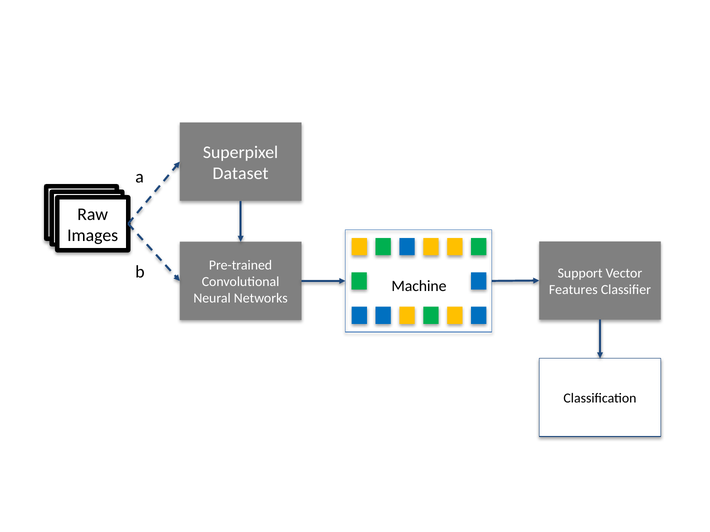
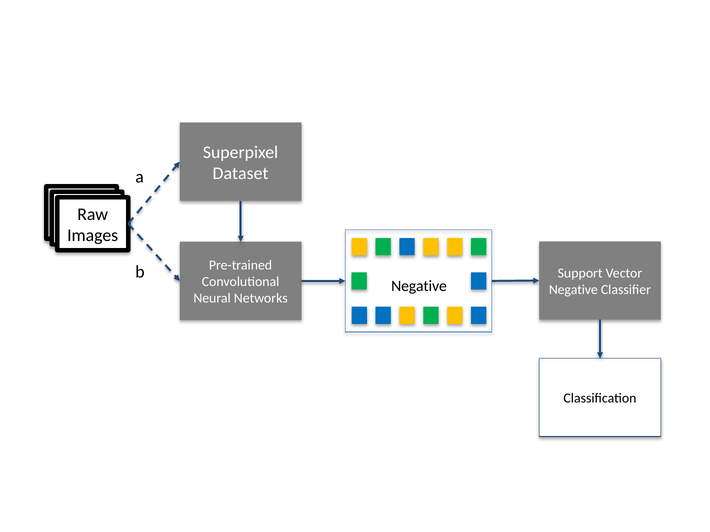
Machine: Machine -> Negative (419, 286)
Features: Features -> Negative (573, 290)
